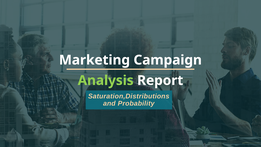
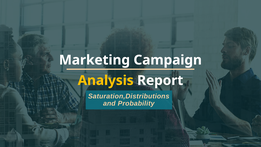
Analysis colour: light green -> yellow (106, 80)
